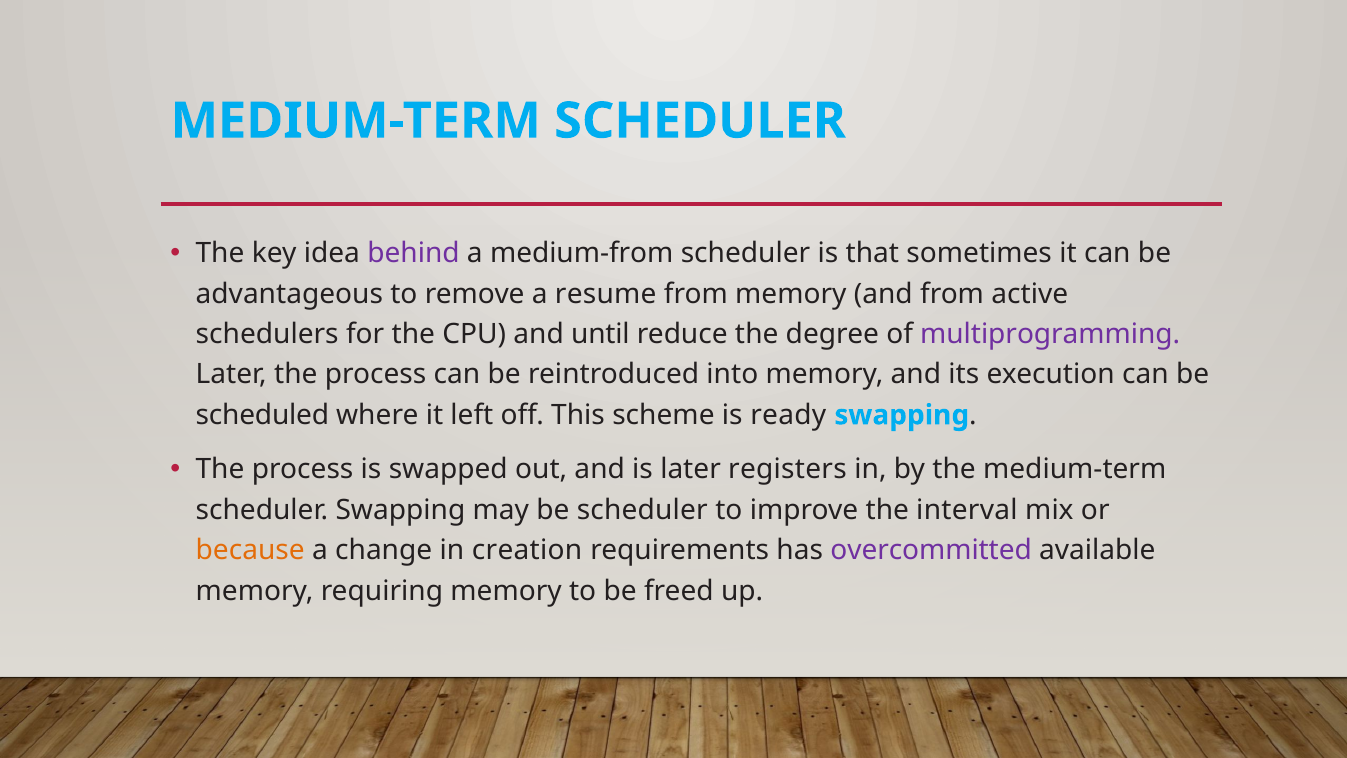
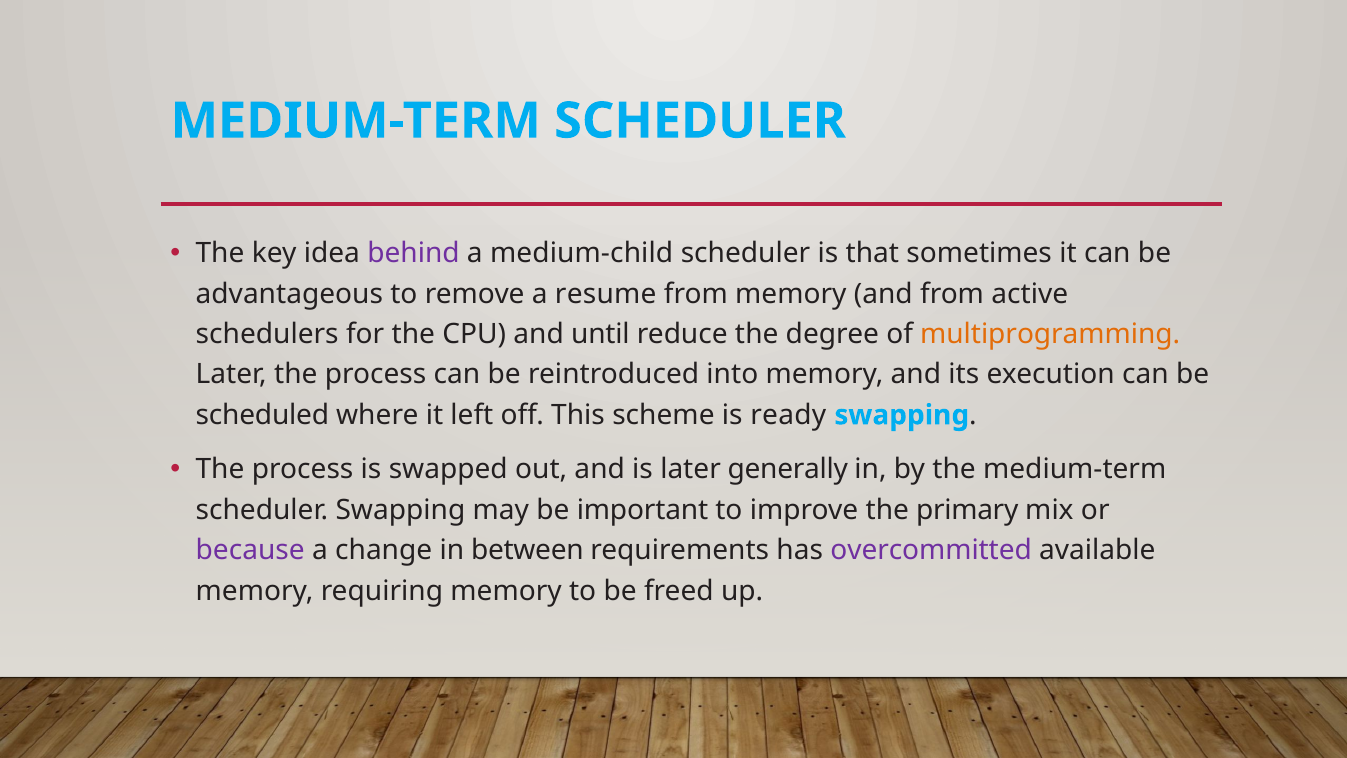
medium-from: medium-from -> medium-child (582, 253)
multiprogramming colour: purple -> orange (1050, 334)
registers: registers -> generally (788, 469)
be scheduler: scheduler -> important (642, 510)
interval: interval -> primary (967, 510)
because colour: orange -> purple (250, 550)
creation: creation -> between (527, 550)
